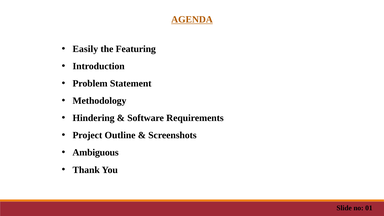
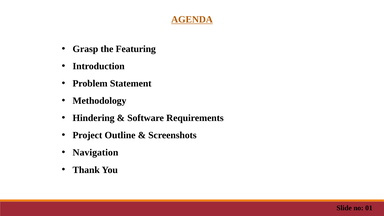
Easily: Easily -> Grasp (85, 49)
Ambiguous: Ambiguous -> Navigation (95, 153)
